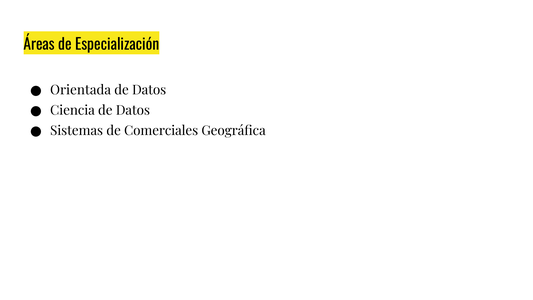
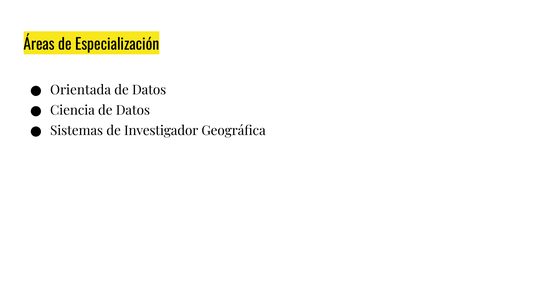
Comerciales: Comerciales -> Investigador (161, 131)
